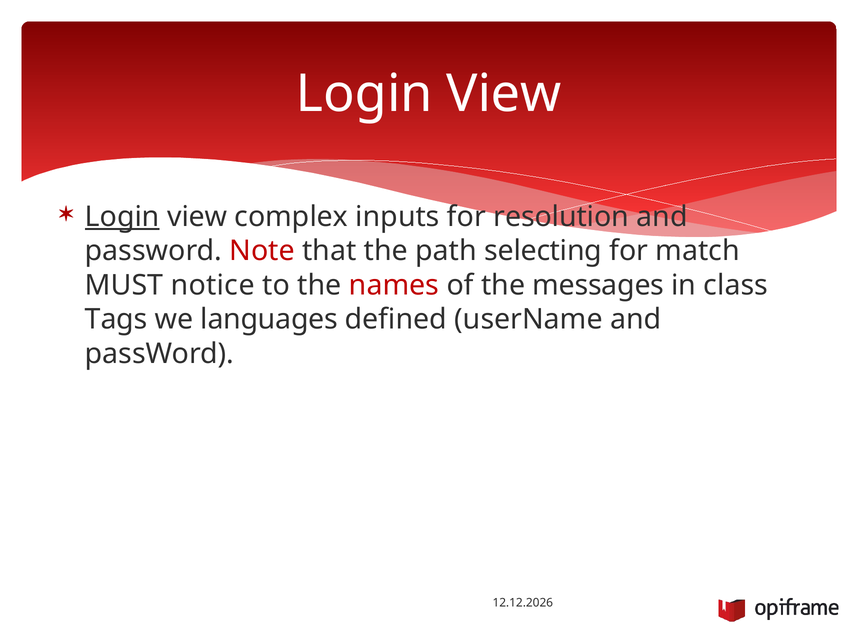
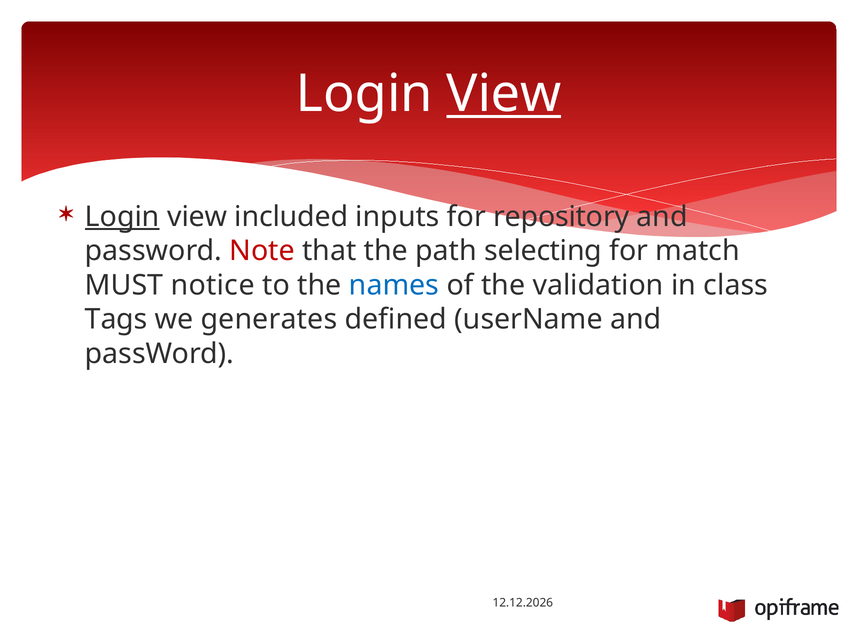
View underline: none -> present (504, 94)
complex: complex -> included (291, 217)
resolution: resolution -> repository (561, 217)
names colour: red -> blue (394, 285)
messages: messages -> validation (598, 285)
languages: languages -> generates (269, 319)
